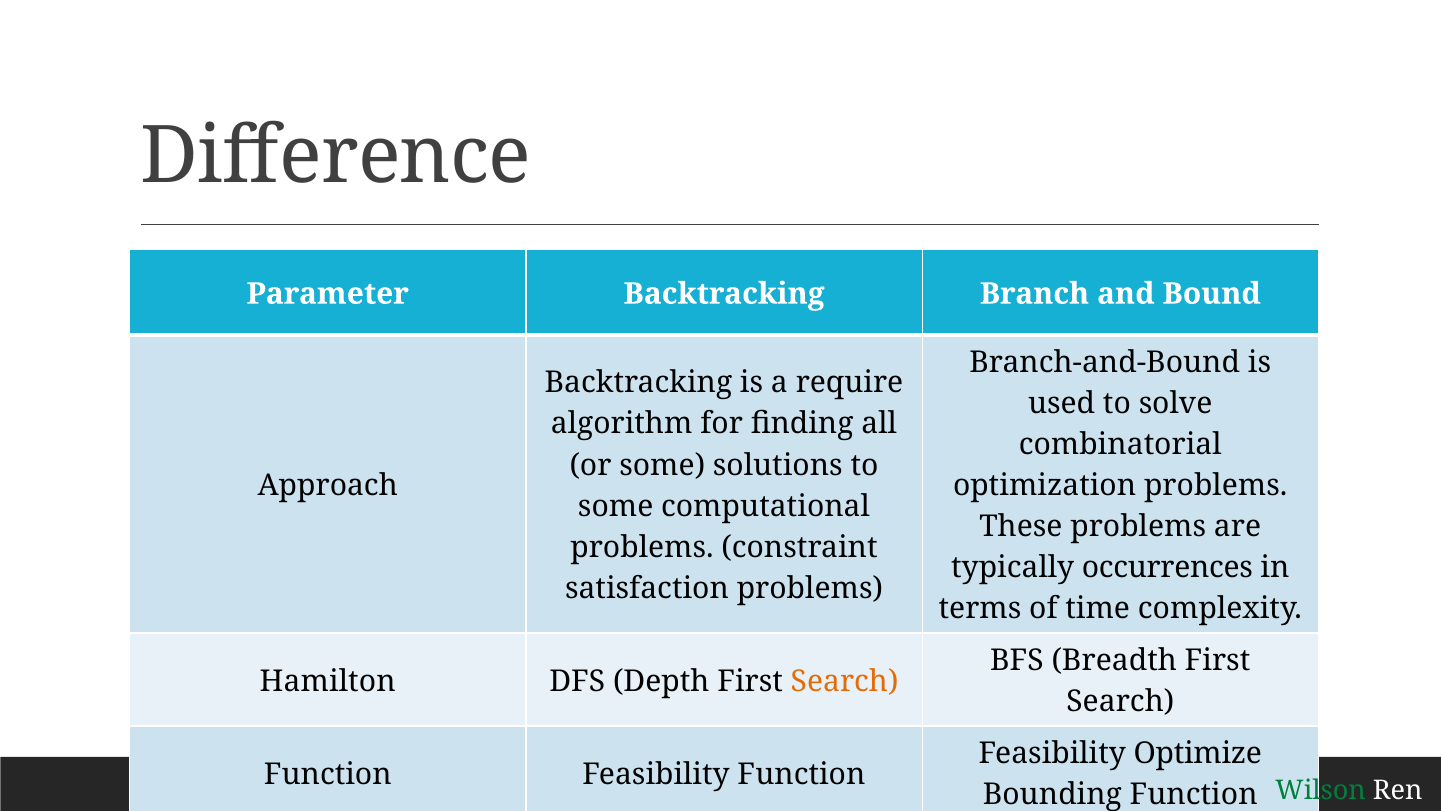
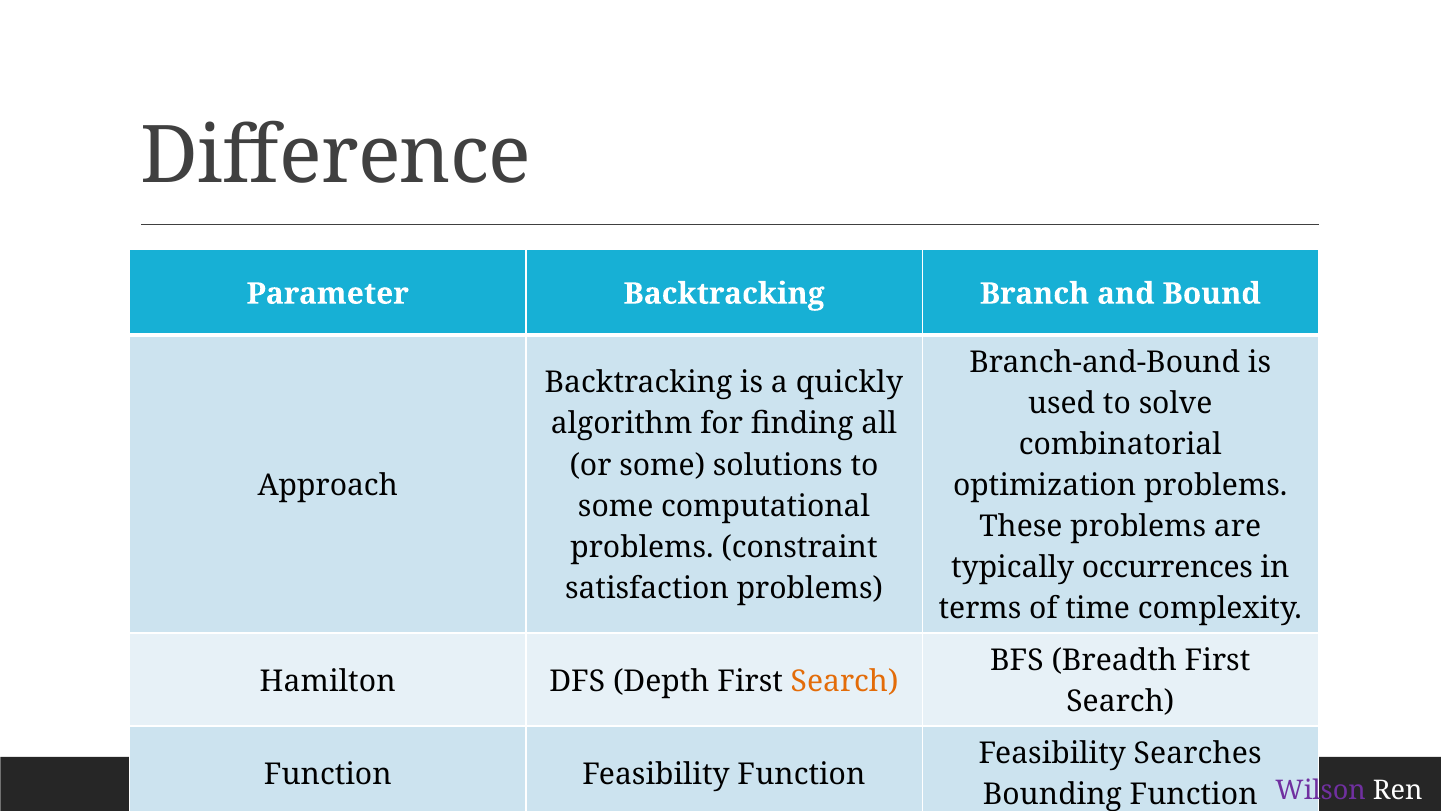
require: require -> quickly (849, 383)
Optimize: Optimize -> Searches (1198, 753)
Wilson colour: green -> purple (1321, 790)
